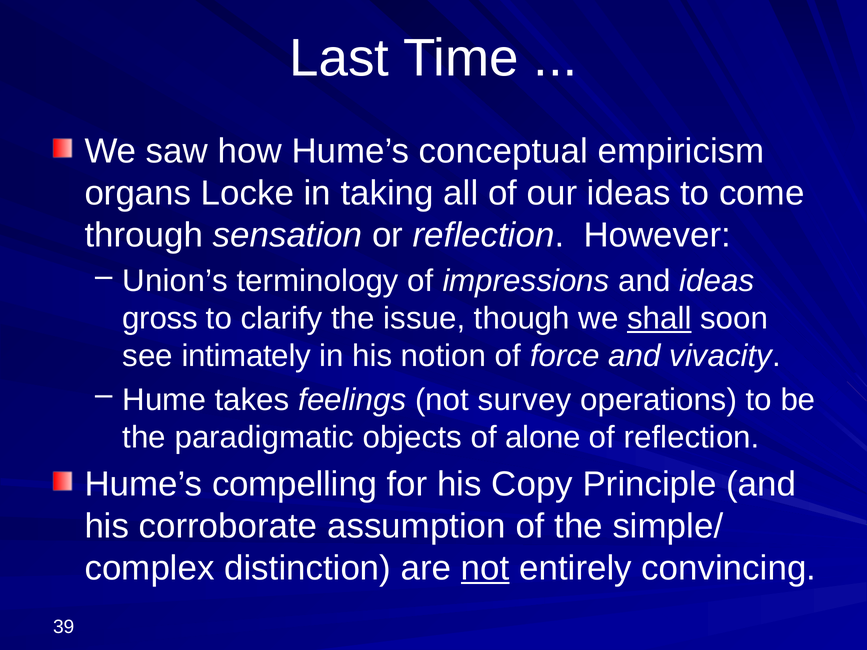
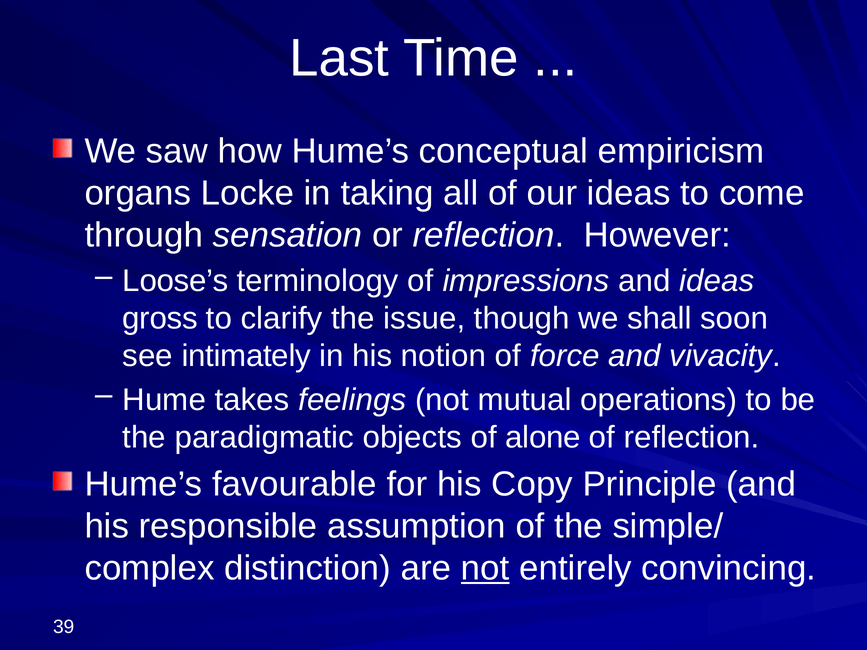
Union’s: Union’s -> Loose’s (175, 281)
shall underline: present -> none (659, 319)
survey: survey -> mutual (525, 400)
compelling: compelling -> favourable (294, 484)
corroborate: corroborate -> responsible (228, 526)
